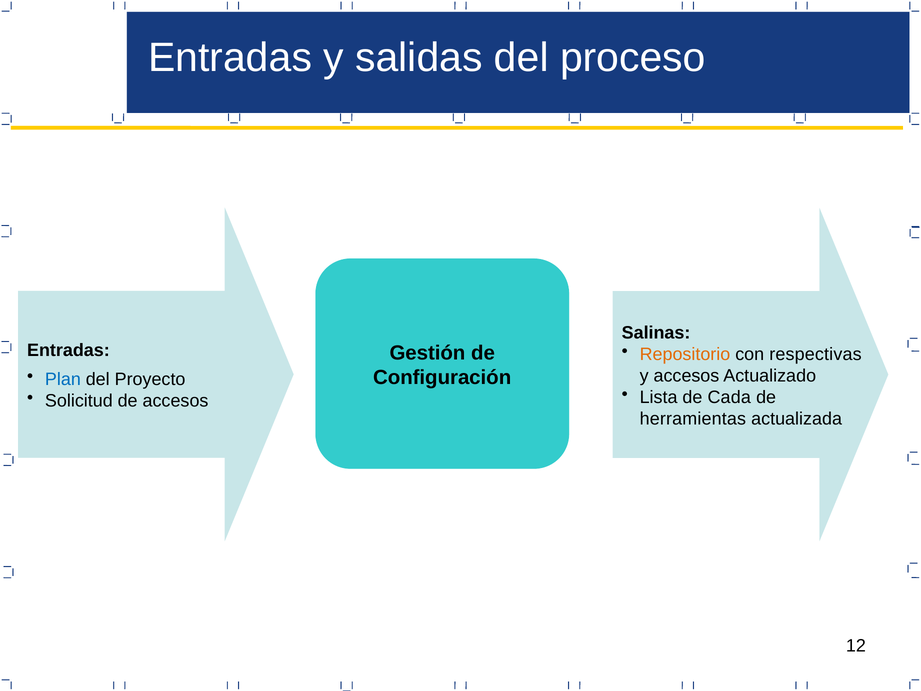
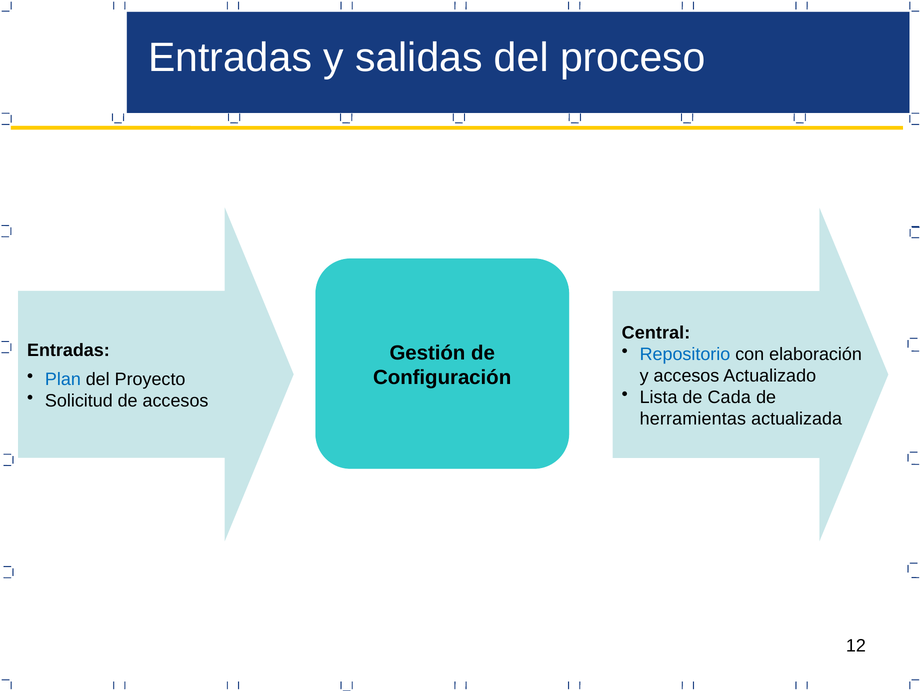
Salinas: Salinas -> Central (656, 333)
Repositorio colour: orange -> blue (685, 354)
respectivas: respectivas -> elaboración (816, 354)
